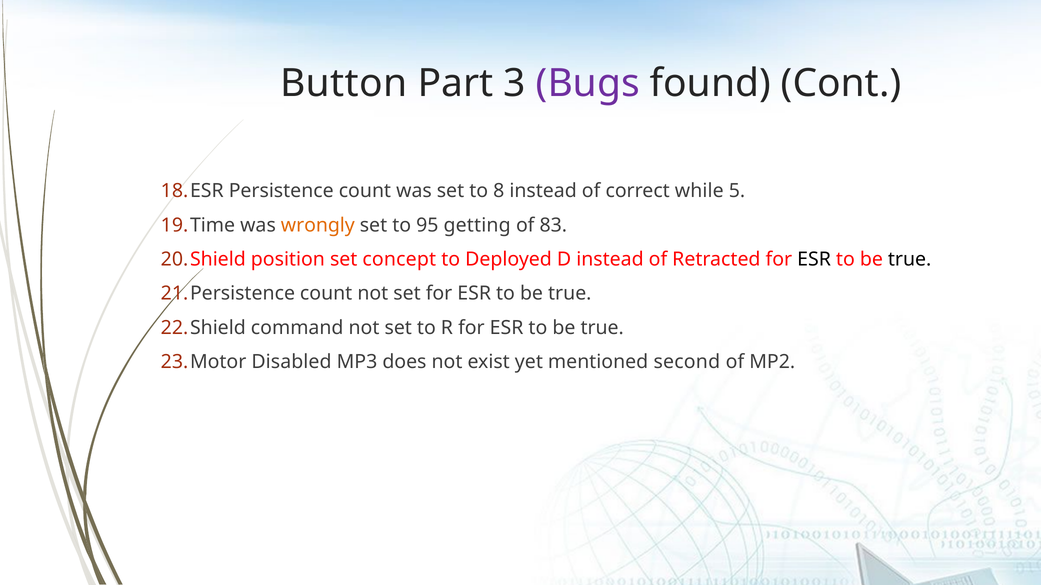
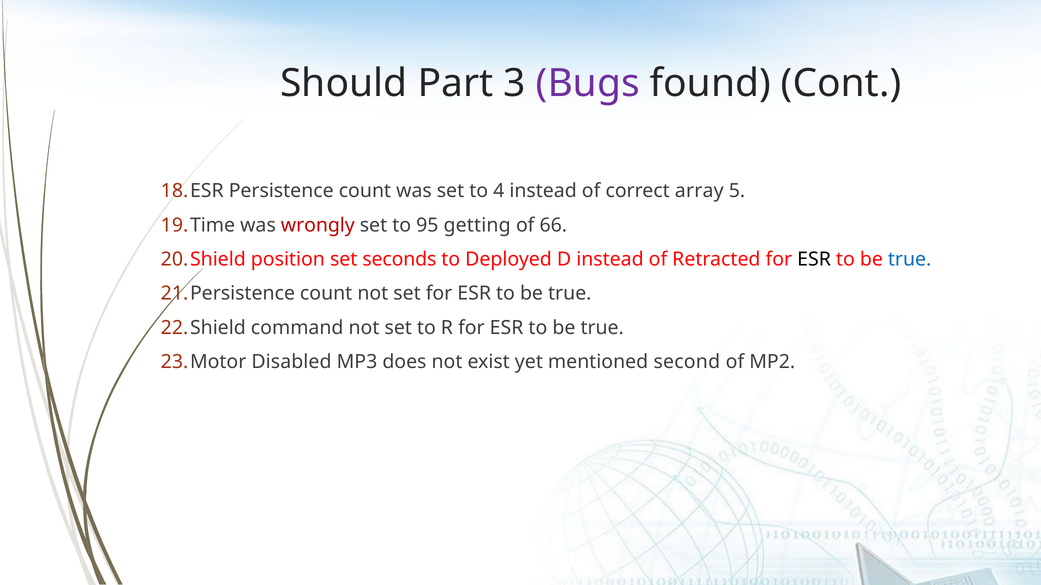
Button: Button -> Should (344, 83)
8: 8 -> 4 (499, 191)
while: while -> array (699, 191)
wrongly colour: orange -> red (318, 225)
83: 83 -> 66 (553, 225)
concept: concept -> seconds (399, 260)
true colour: black -> blue (910, 260)
